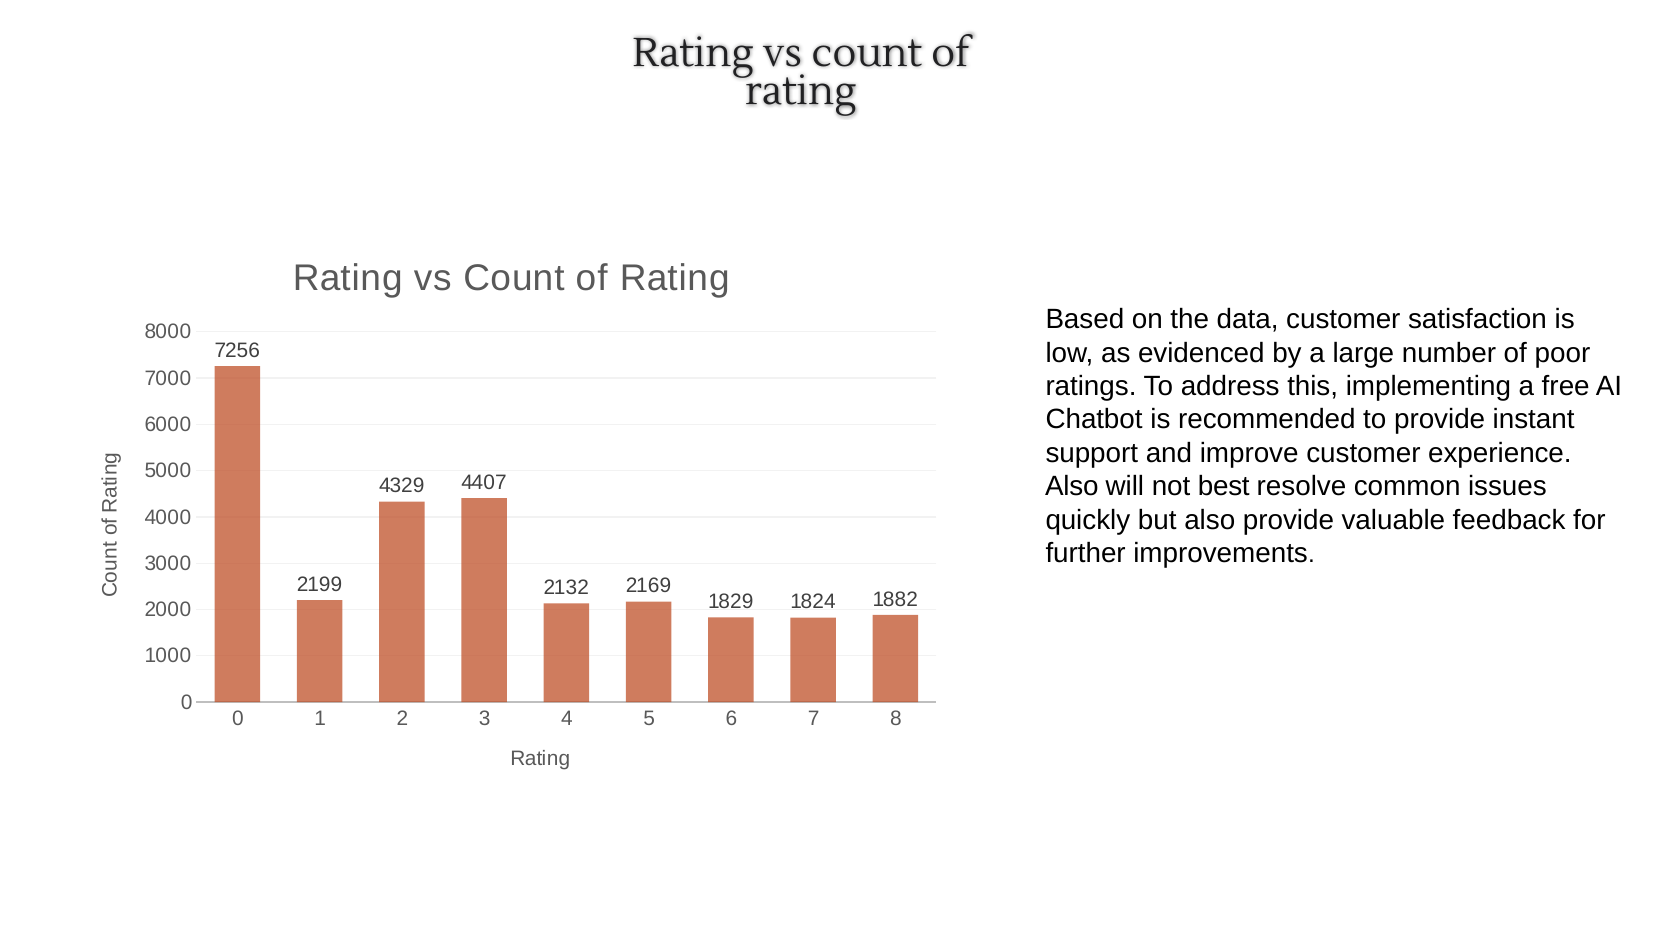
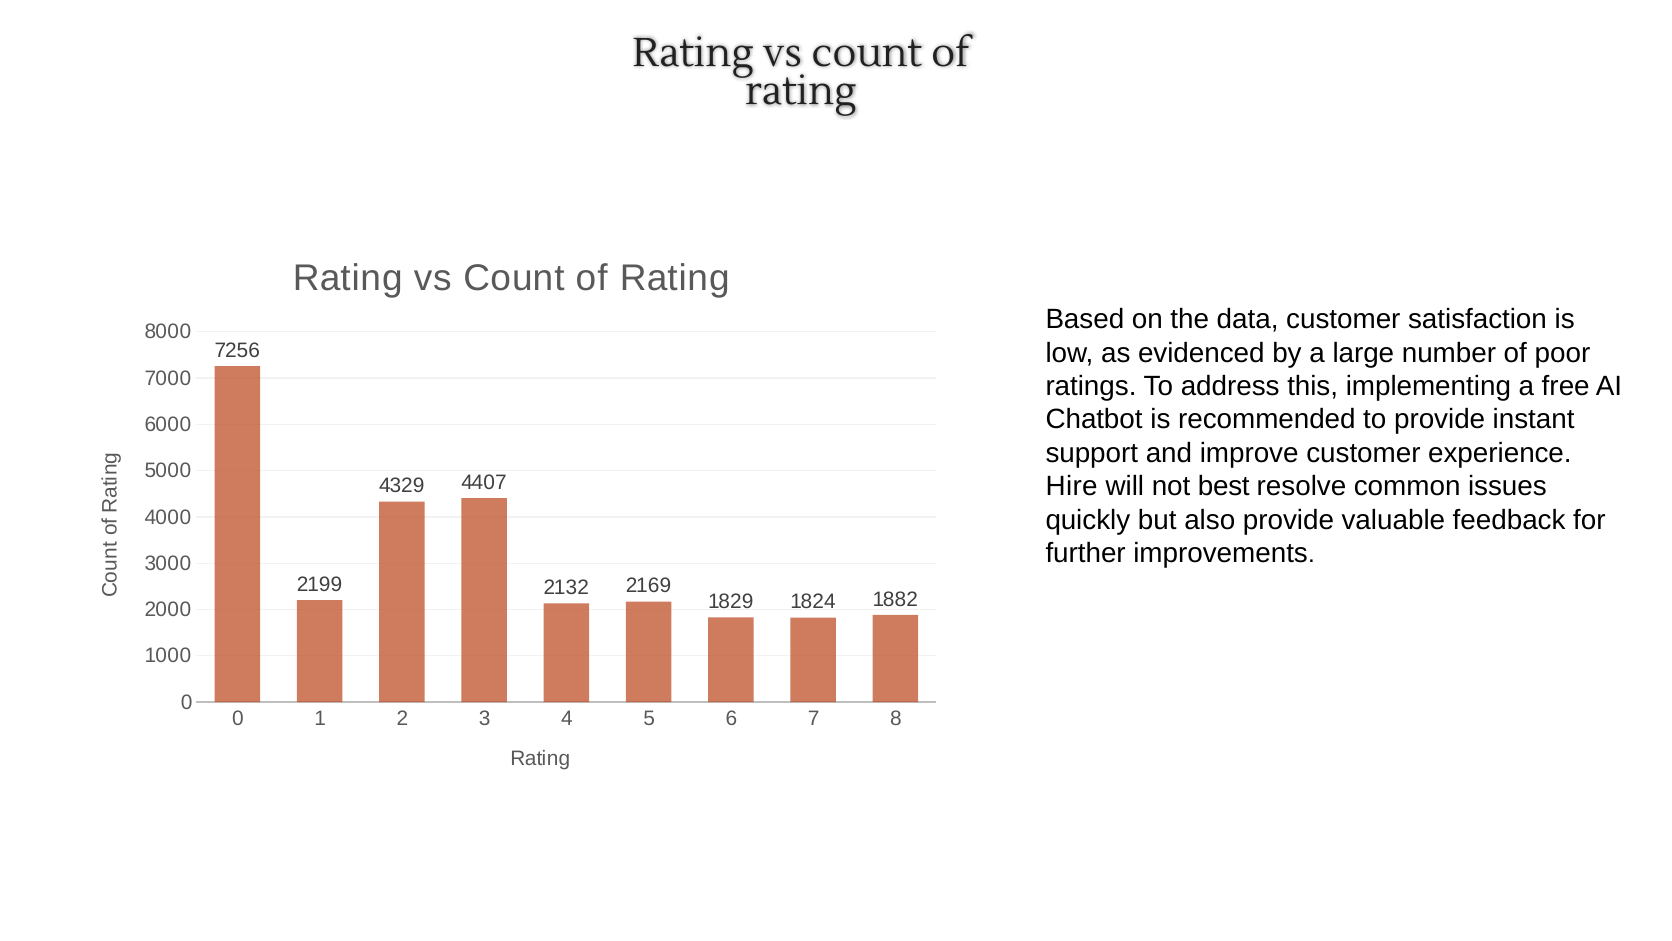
Also: Also -> Hire (1072, 486)
